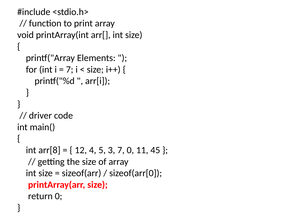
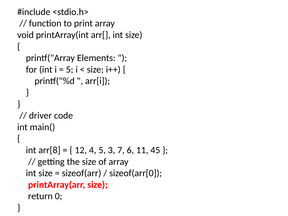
7: 7 -> 5 (70, 69)
7 0: 0 -> 6 (130, 150)
